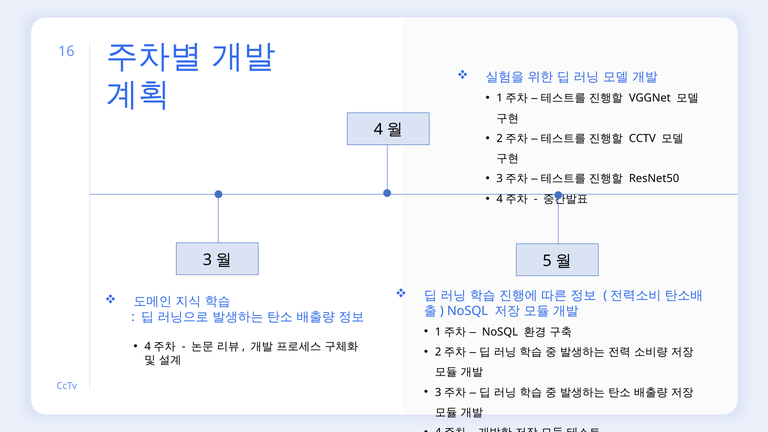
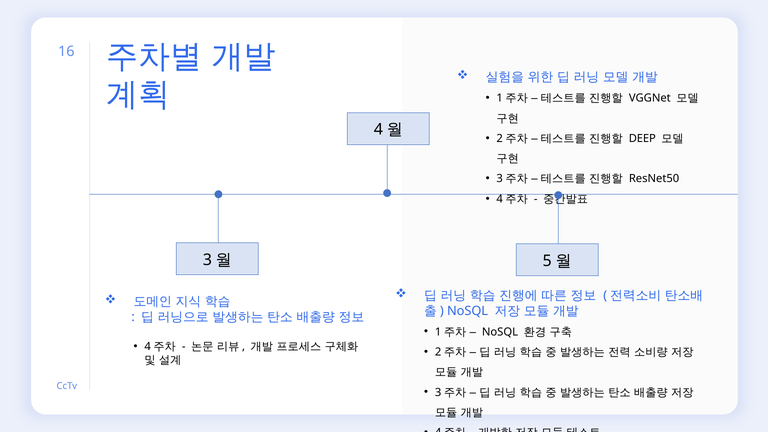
CCTV: CCTV -> DEEP (642, 138)
